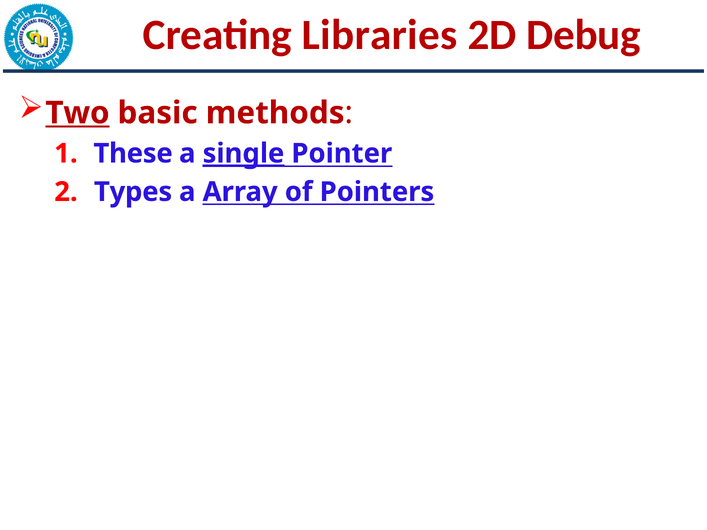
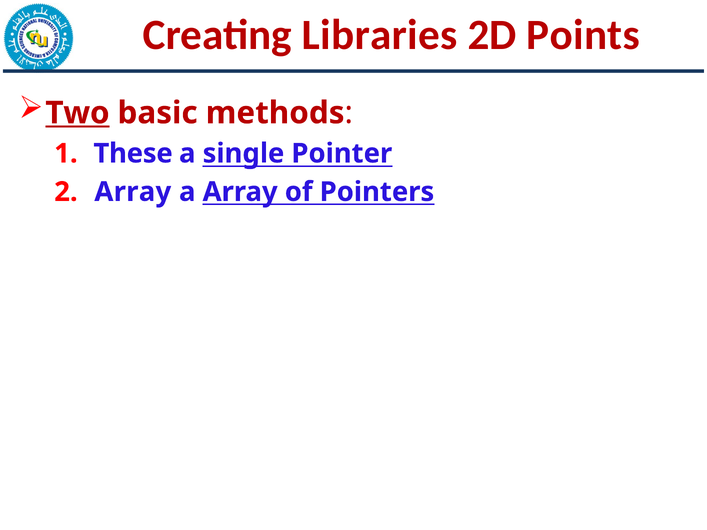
Debug: Debug -> Points (583, 35)
single underline: present -> none (243, 154)
Types: Types -> Array (133, 192)
